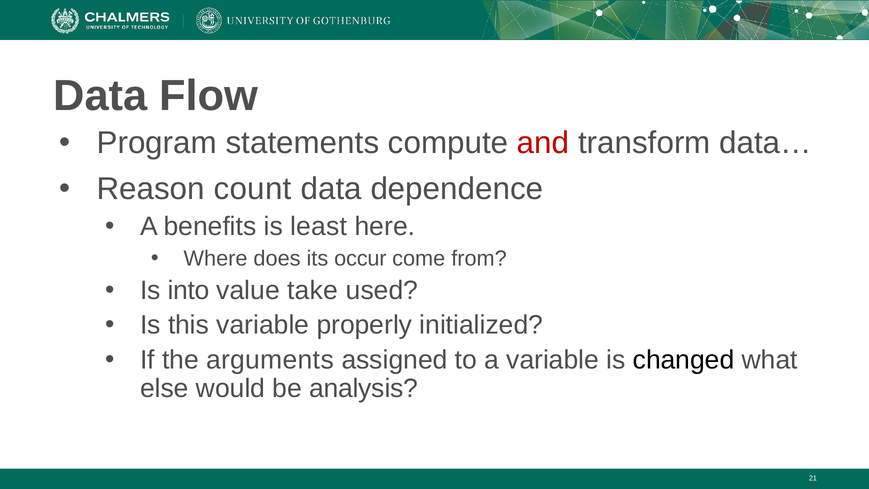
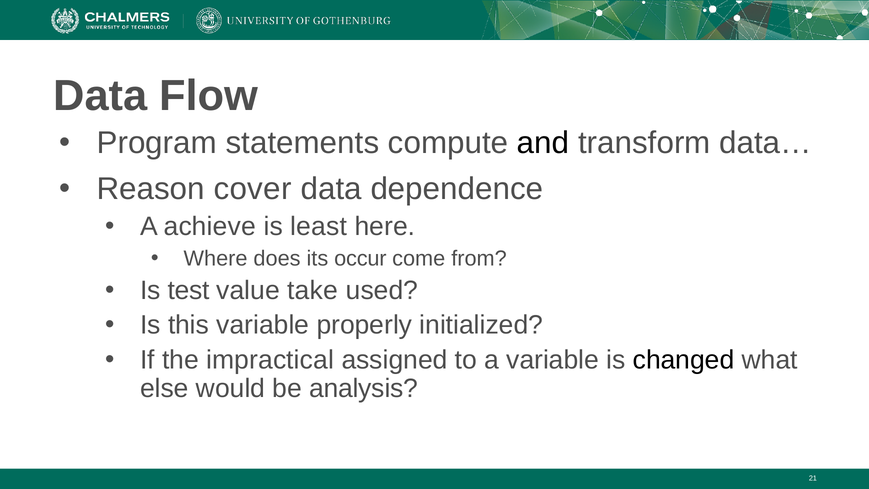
and colour: red -> black (543, 143)
count: count -> cover (253, 189)
benefits: benefits -> achieve (210, 226)
into: into -> test (189, 290)
arguments: arguments -> impractical (270, 360)
